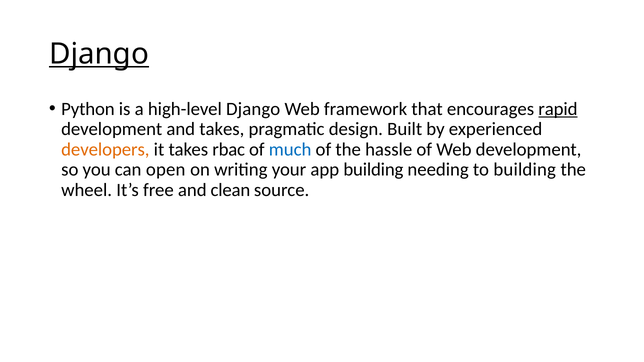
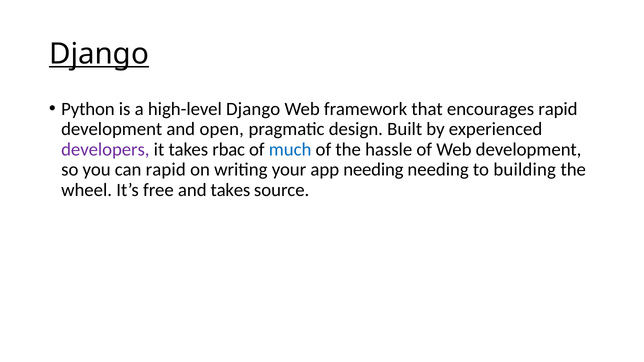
rapid underline: present -> none (558, 109)
and takes: takes -> open (222, 129)
developers colour: orange -> purple (105, 149)
can open: open -> rapid (166, 170)
app building: building -> needing (373, 170)
and clean: clean -> takes (230, 190)
